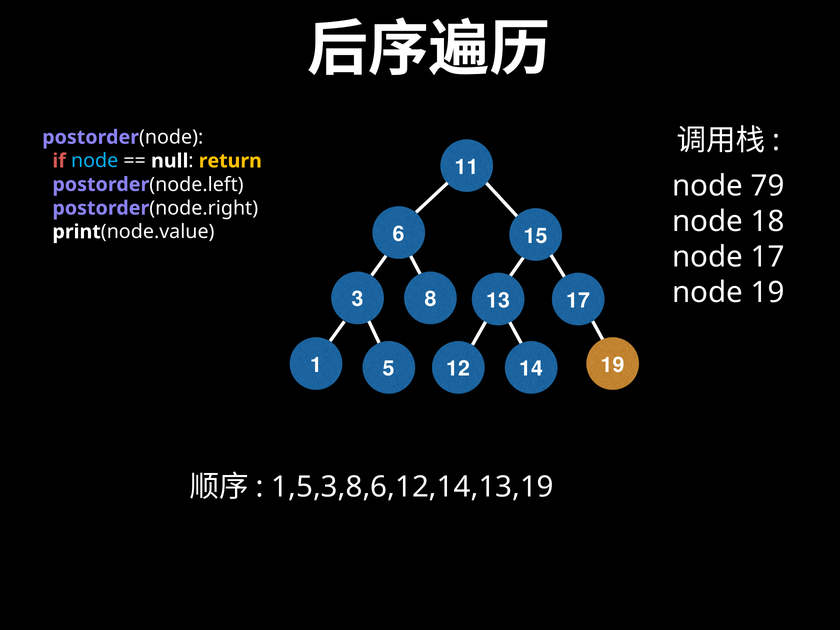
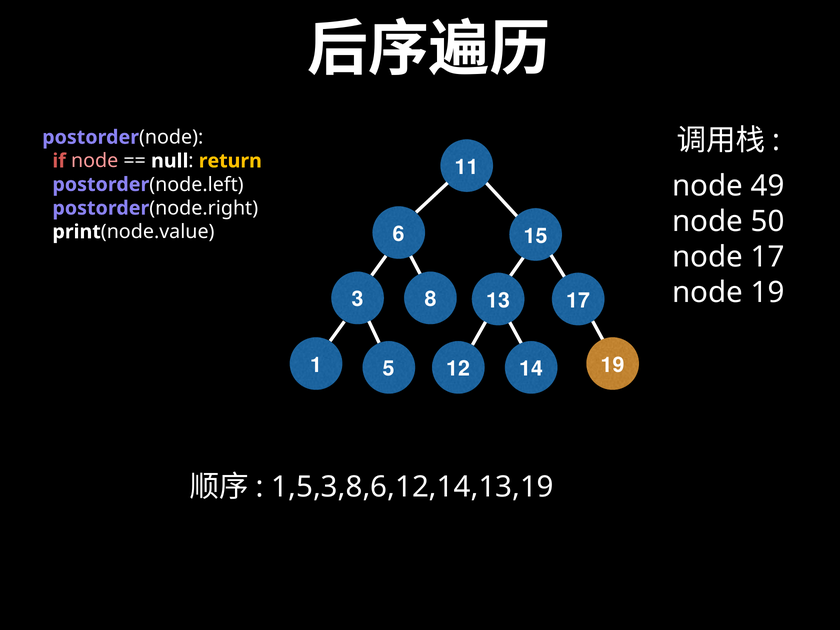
node colour: light blue -> pink (95, 161)
79: 79 -> 49 (768, 186)
18: 18 -> 50 (768, 222)
